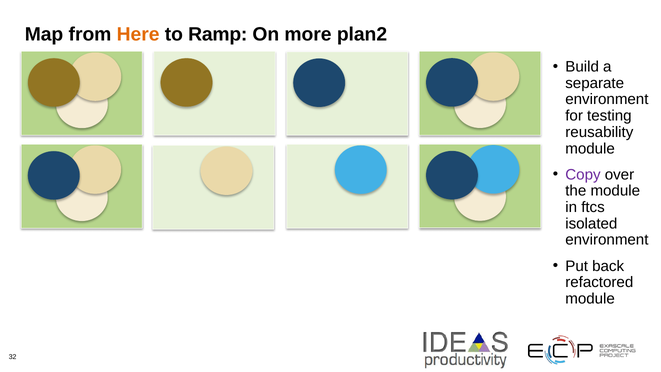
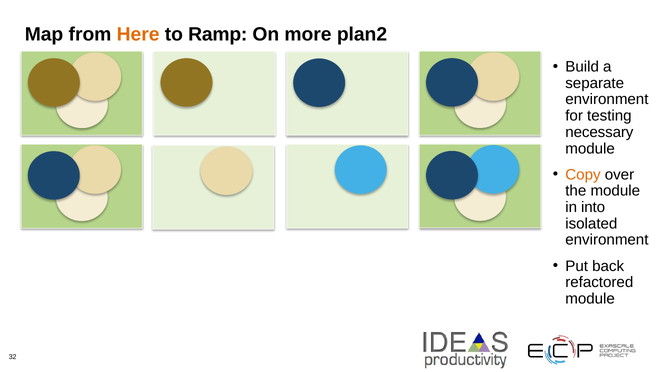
reusability: reusability -> necessary (599, 132)
Copy colour: purple -> orange (583, 174)
ftcs: ftcs -> into (593, 207)
